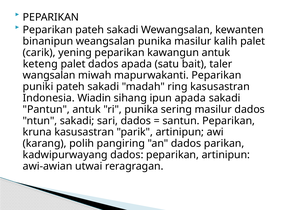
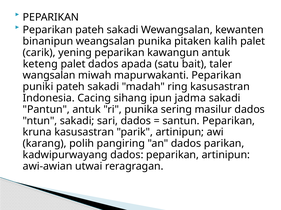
punika masilur: masilur -> pitaken (193, 41)
Wiadin: Wiadin -> Cacing (94, 98)
ipun apada: apada -> jadma (190, 98)
